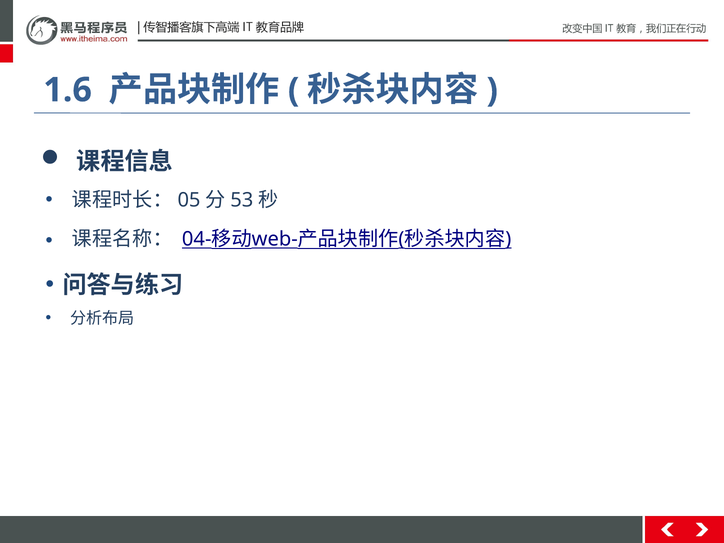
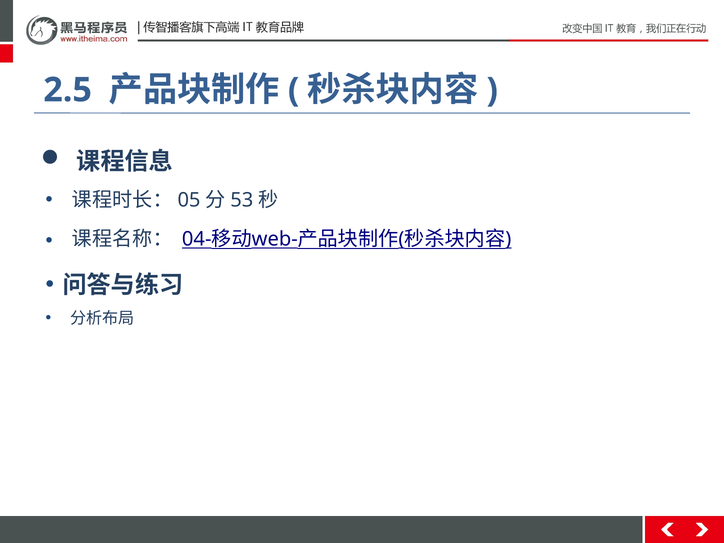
1.6: 1.6 -> 2.5 (68, 90)
